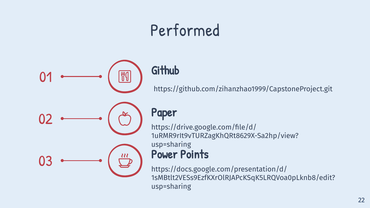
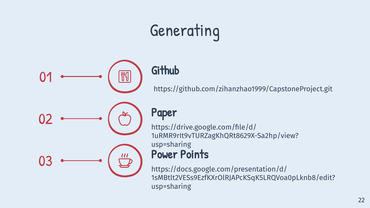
Performed: Performed -> Generating (185, 30)
